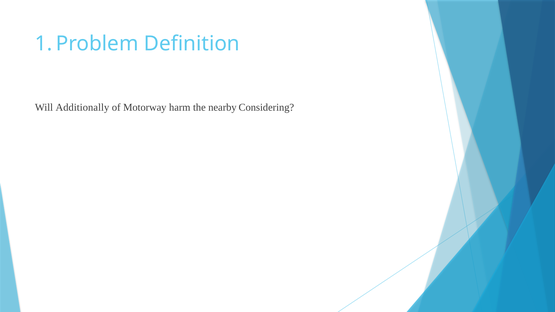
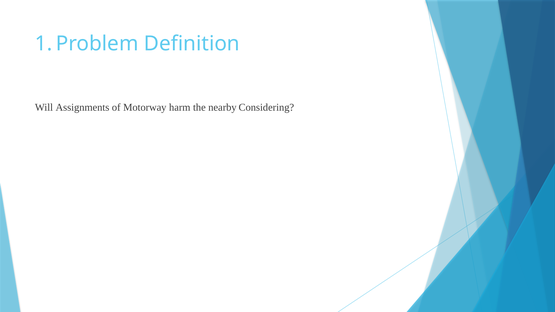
Additionally: Additionally -> Assignments (82, 107)
